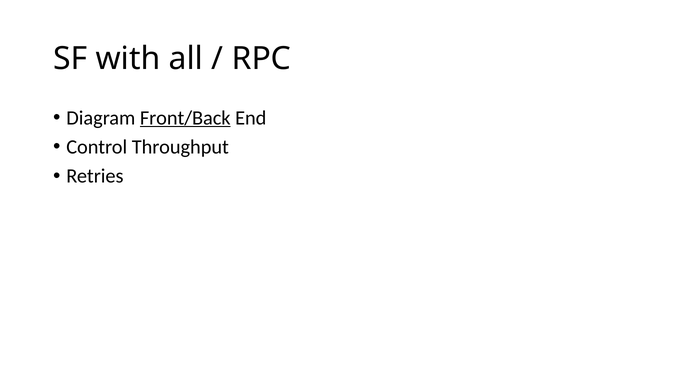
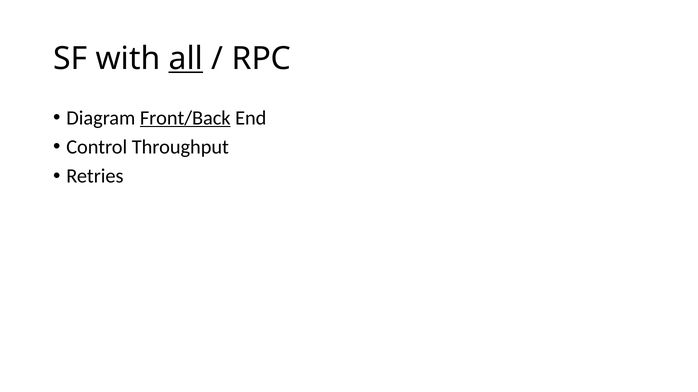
all underline: none -> present (186, 59)
